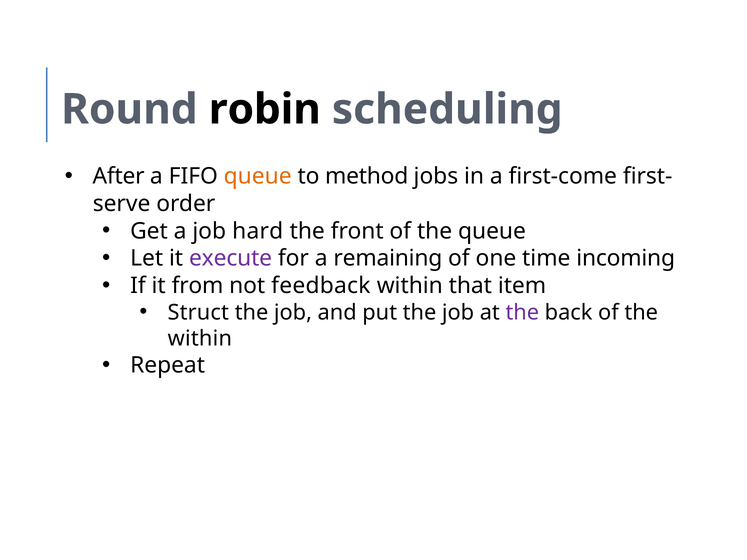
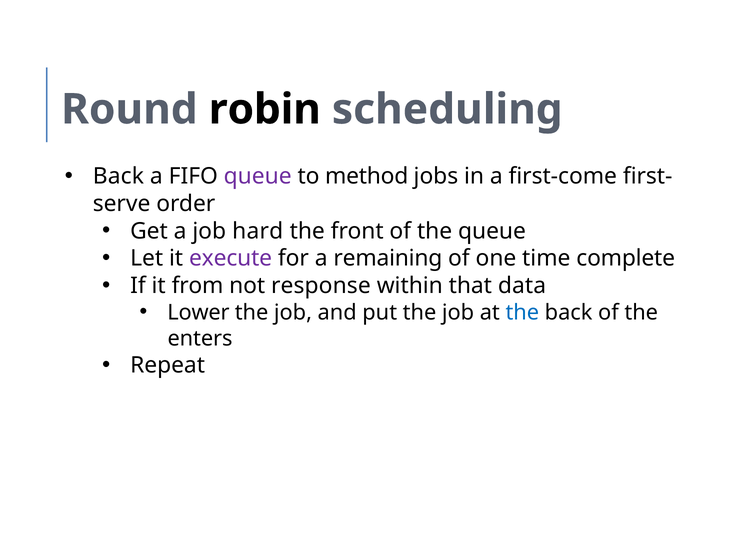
After: After -> Back (118, 176)
queue colour: orange -> purple (258, 176)
incoming: incoming -> complete (626, 258)
feedback: feedback -> response (321, 286)
item: item -> data (522, 286)
Struct: Struct -> Lower (198, 313)
the colour: purple -> blue (522, 313)
within: within -> enters (200, 339)
